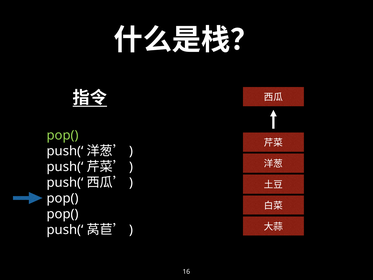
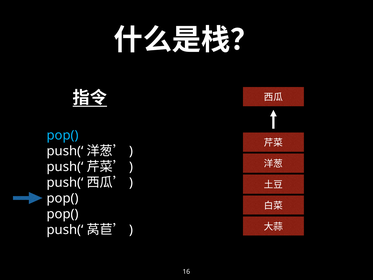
pop( colour: light green -> light blue (63, 135)
